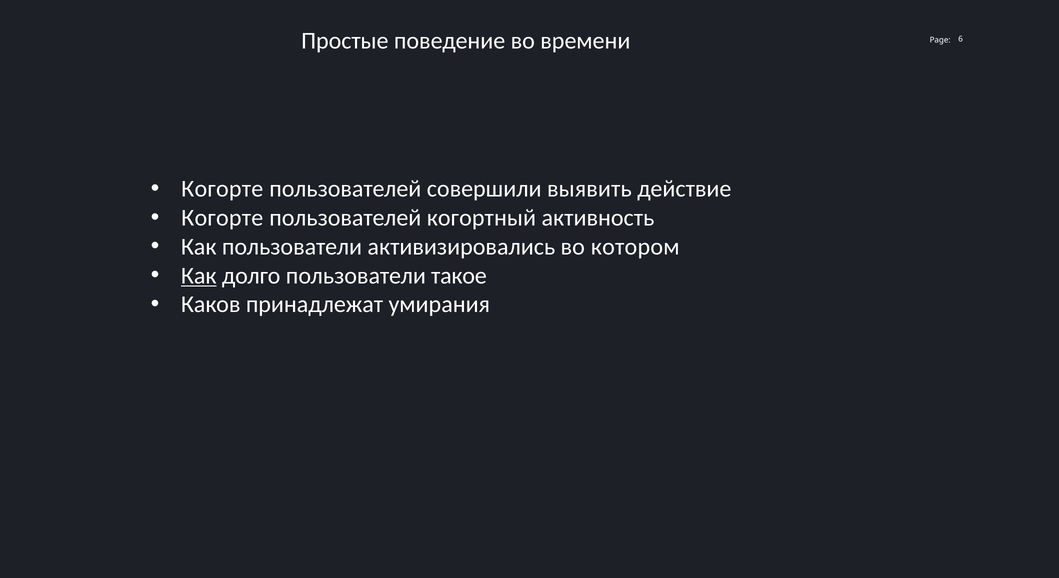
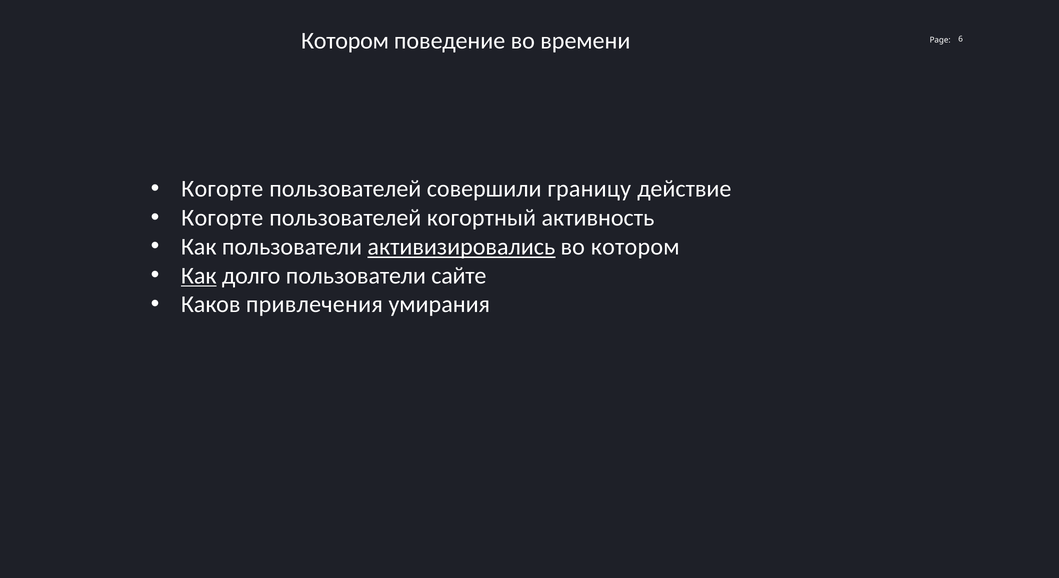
Простые: Простые -> Котором (345, 41)
выявить: выявить -> границу (589, 189)
активизировались underline: none -> present (461, 247)
такое: такое -> сайте (459, 275)
принадлежат: принадлежат -> привлечения (314, 304)
